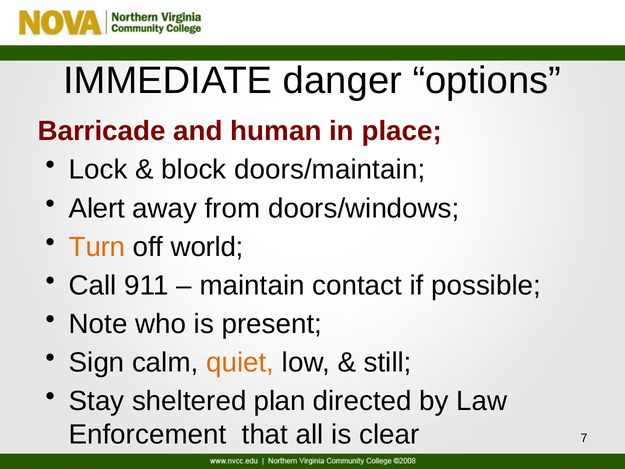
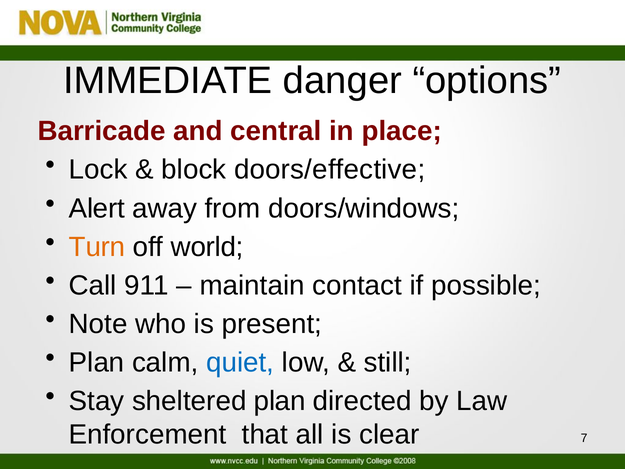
human: human -> central (276, 131)
doors/maintain: doors/maintain -> doors/effective (330, 170)
Sign: Sign -> Plan (97, 362)
quiet colour: orange -> blue (240, 362)
